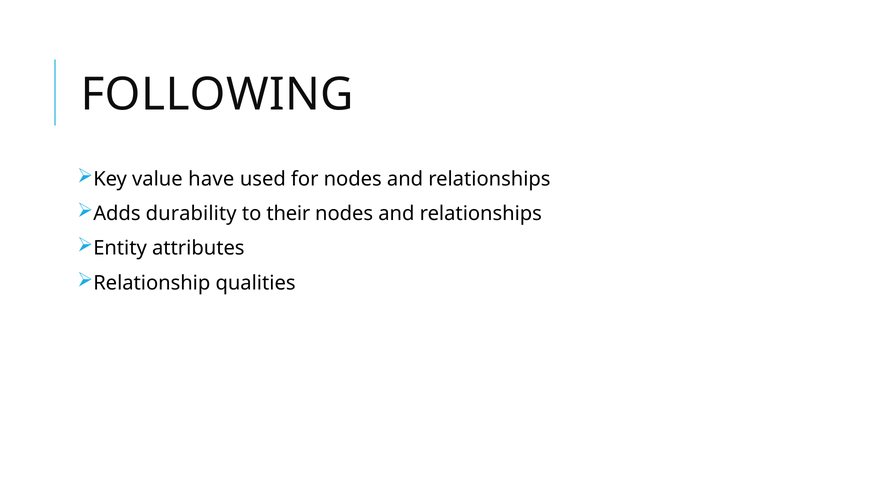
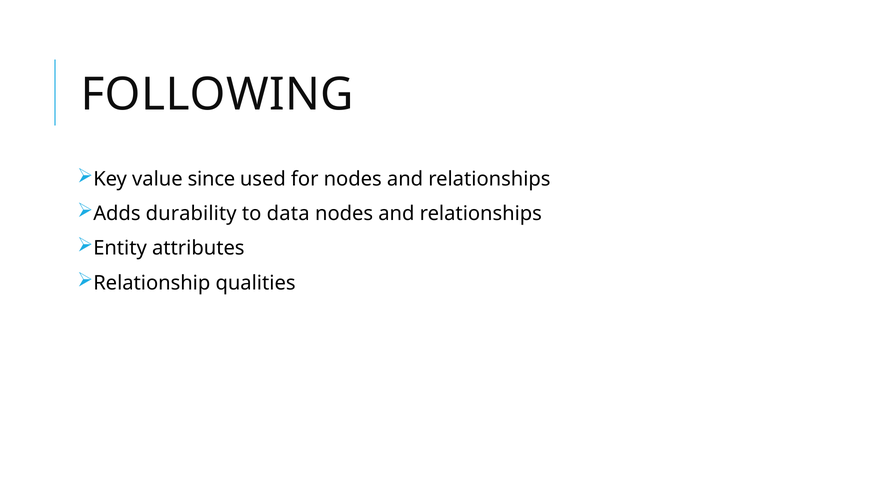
have: have -> since (211, 179)
their: their -> data (288, 214)
